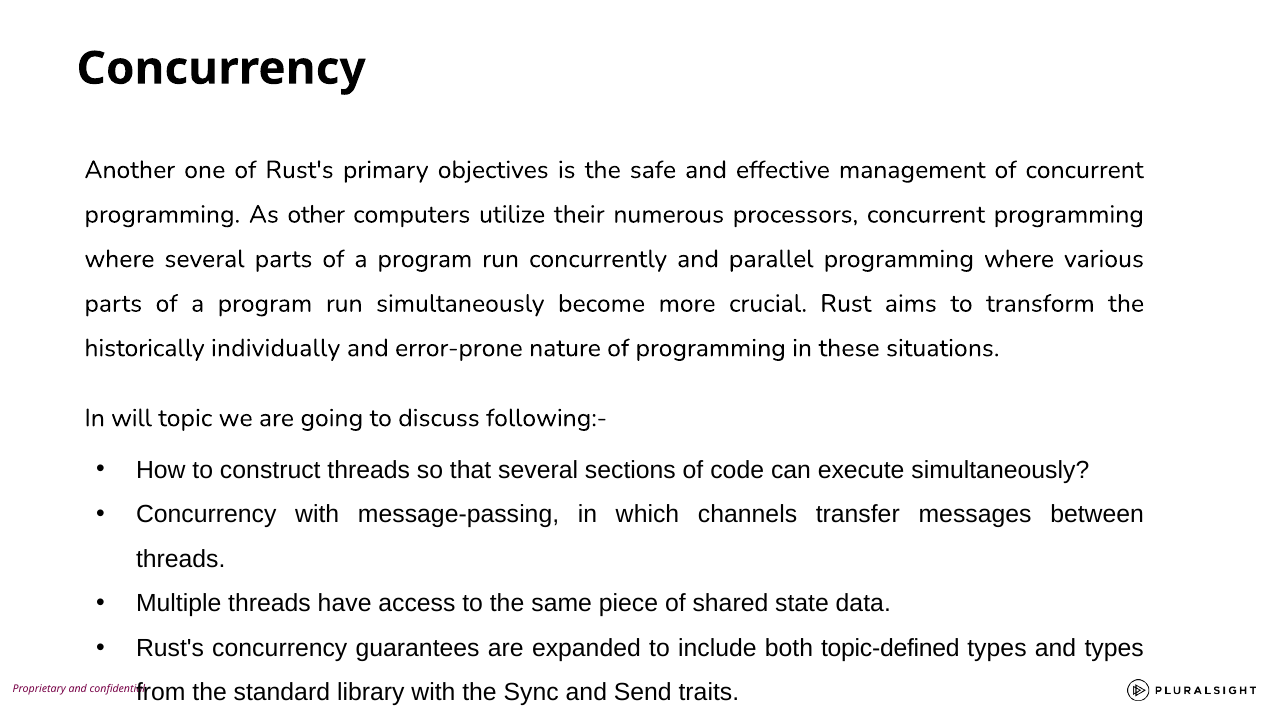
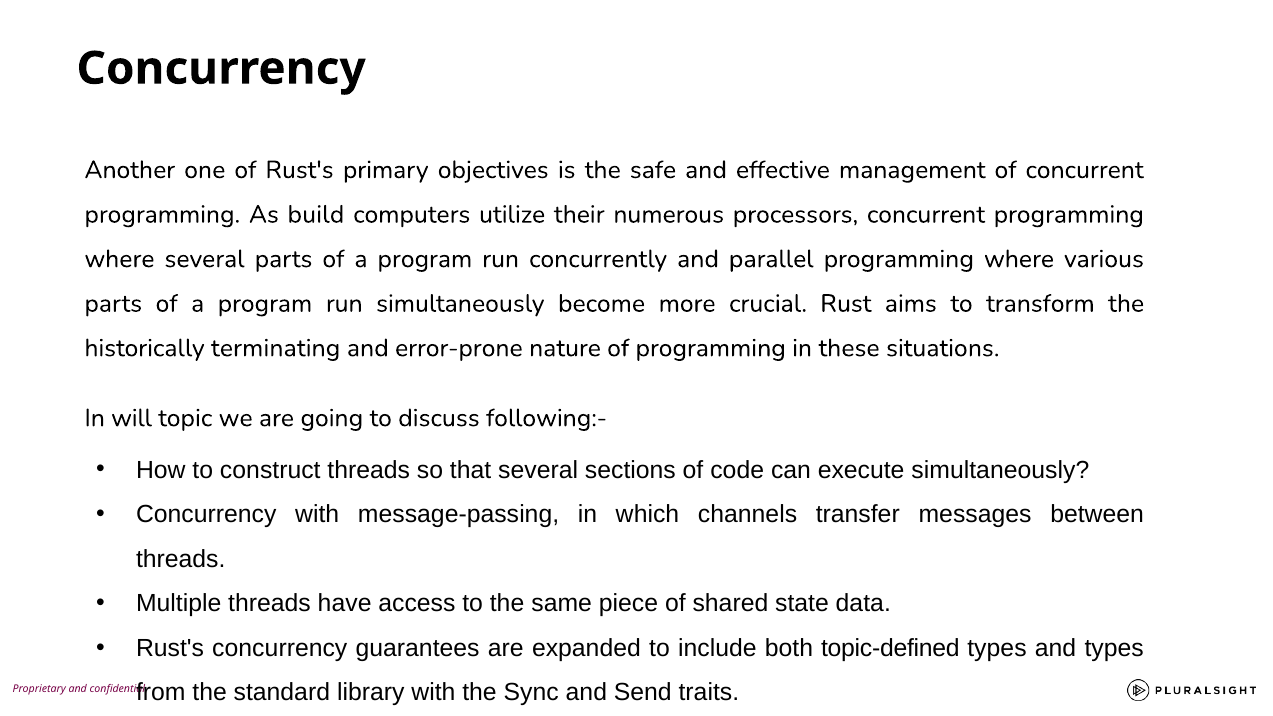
other: other -> build (316, 214)
individually: individually -> terminating (276, 348)
